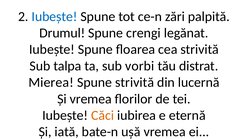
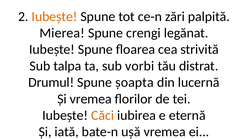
Iubește colour: blue -> orange (54, 17)
Drumul: Drumul -> Mierea (62, 33)
Mierea: Mierea -> Drumul (51, 83)
Spune strivită: strivită -> șoapta (134, 83)
